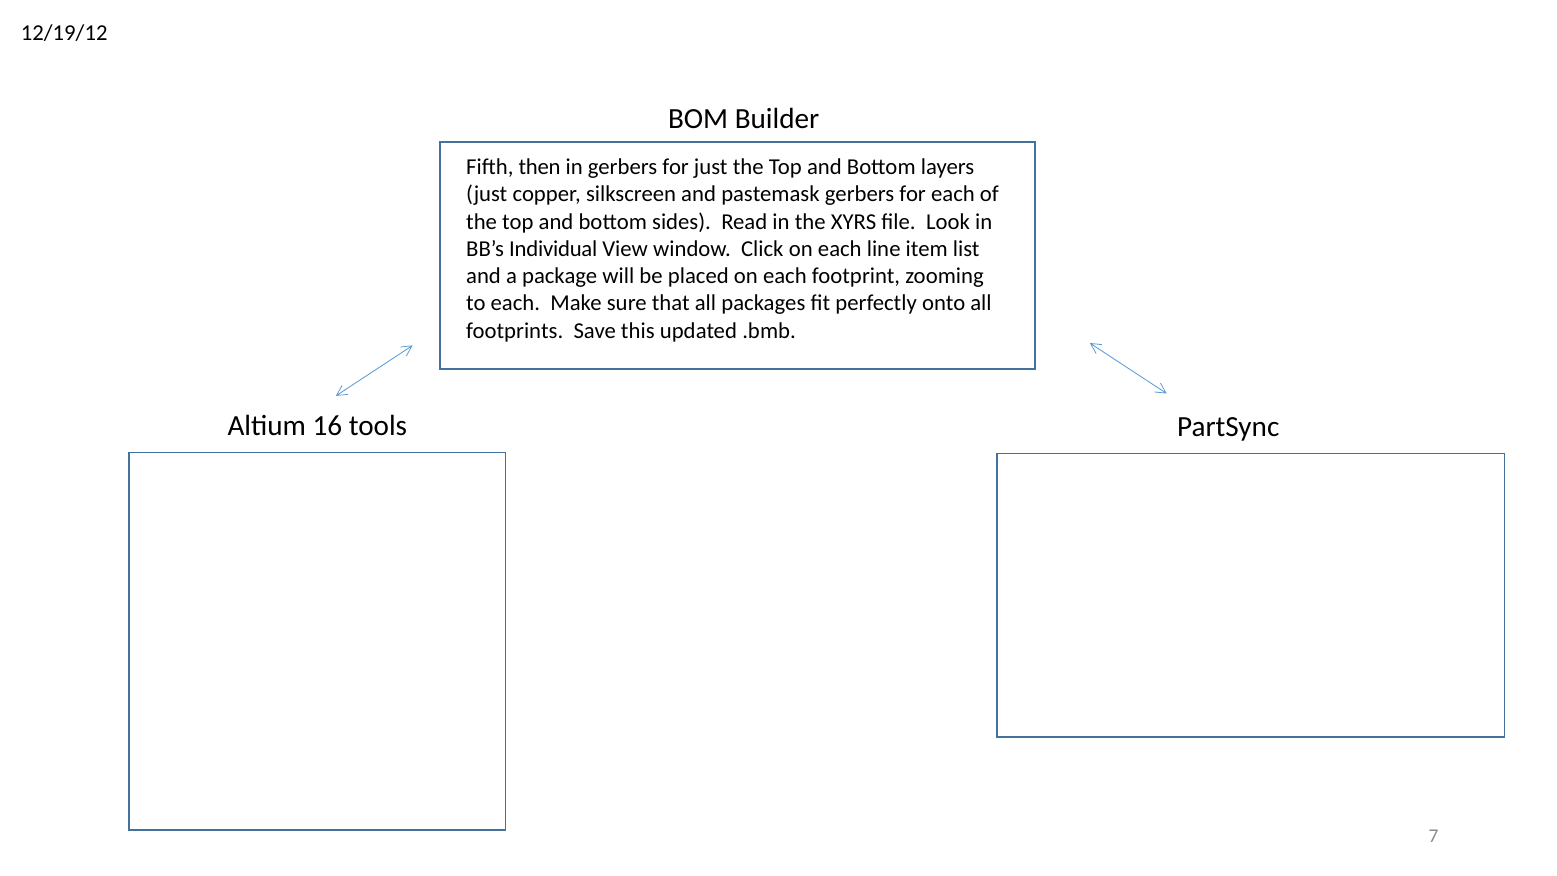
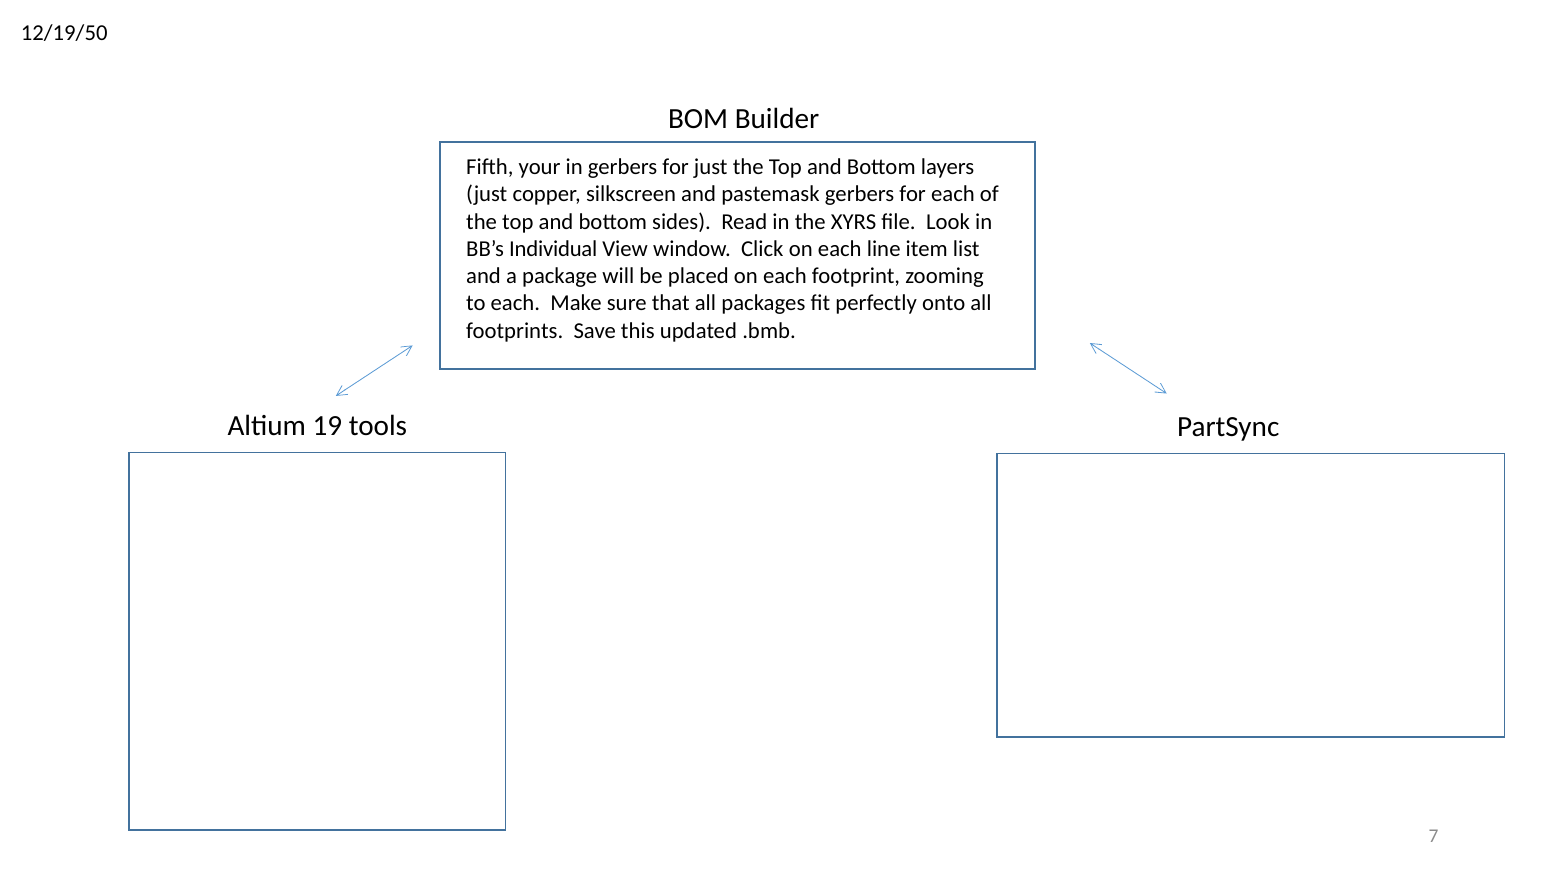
12/19/12: 12/19/12 -> 12/19/50 (64, 33)
then: then -> your (540, 167)
16: 16 -> 19 (327, 426)
